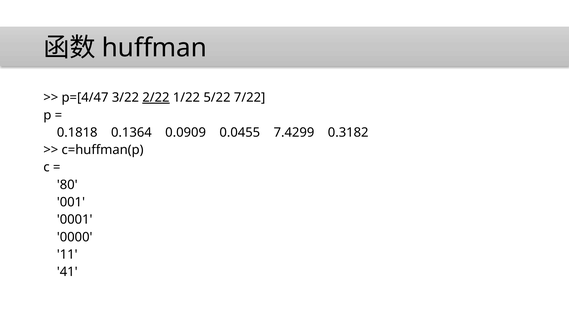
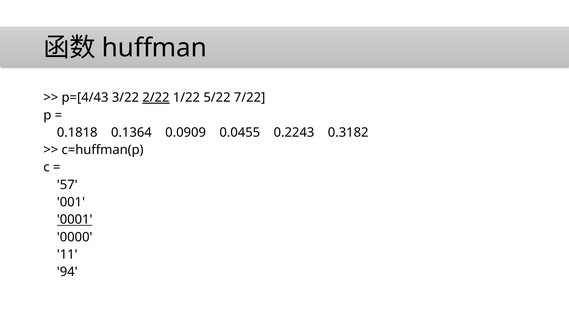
p=[4/47: p=[4/47 -> p=[4/43 (85, 98)
7.4299: 7.4299 -> 0.2243 (294, 133)
80: 80 -> 57 (67, 185)
0001 underline: none -> present (75, 220)
41: 41 -> 94 (67, 272)
